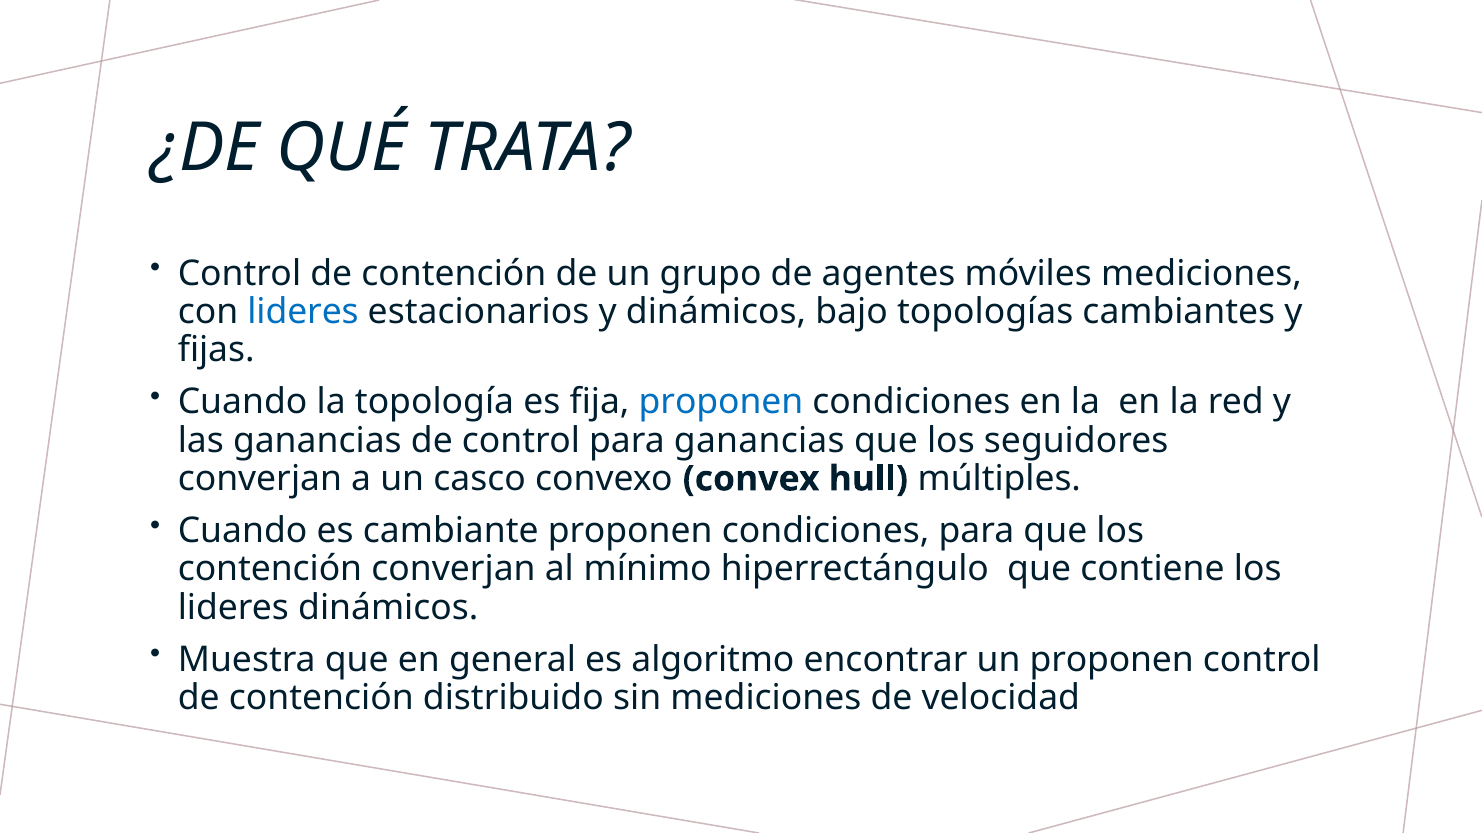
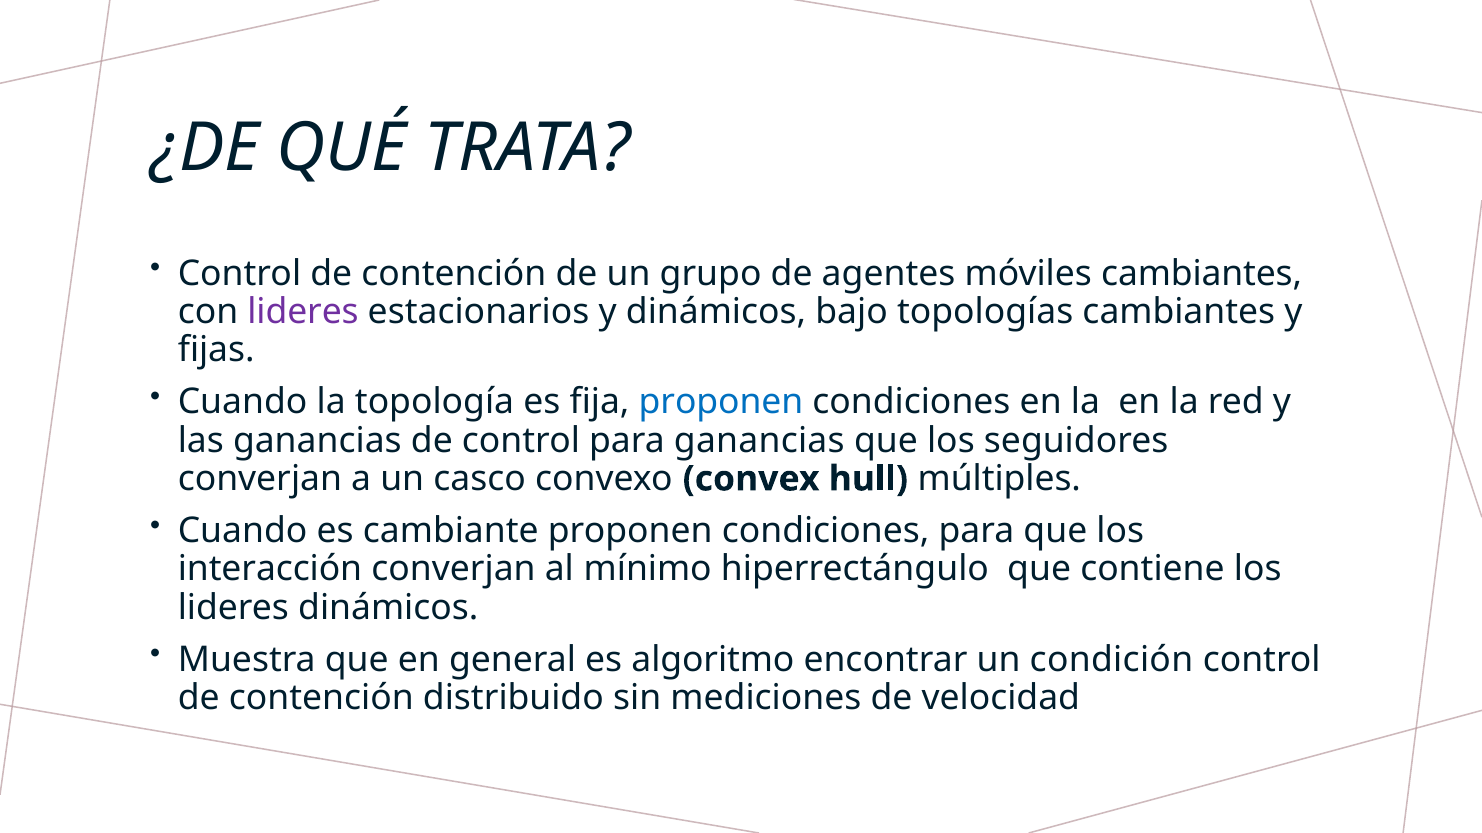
móviles mediciones: mediciones -> cambiantes (1202, 274)
lideres colour: blue -> purple (303, 312)
contención: contención -> interacción (270, 570)
un proponen: proponen -> condición (1111, 660)
